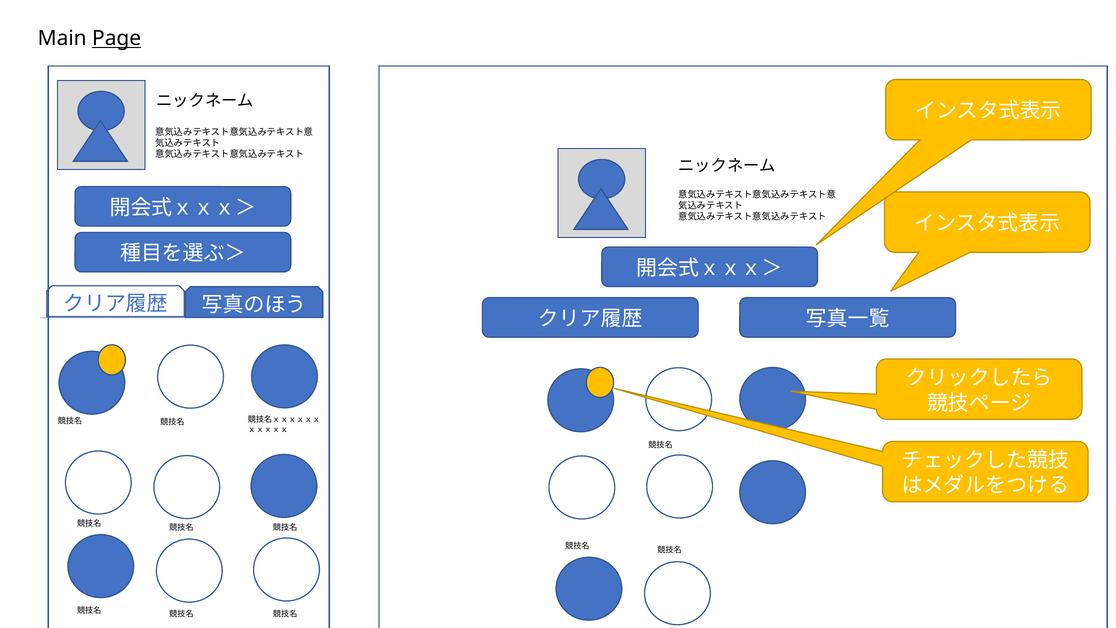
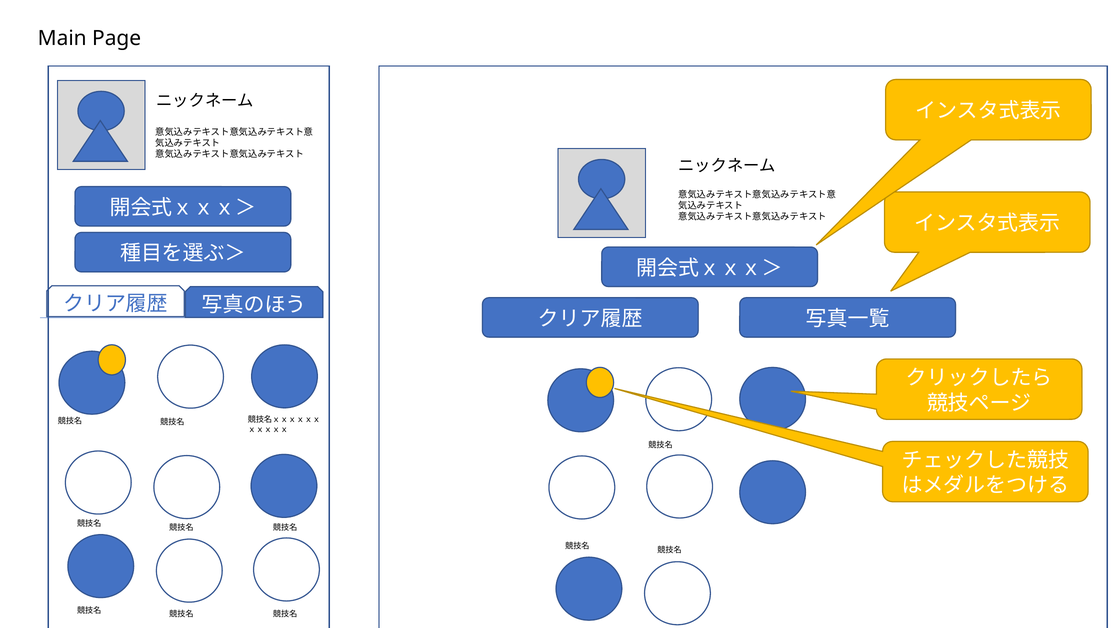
Page underline: present -> none (117, 39)
